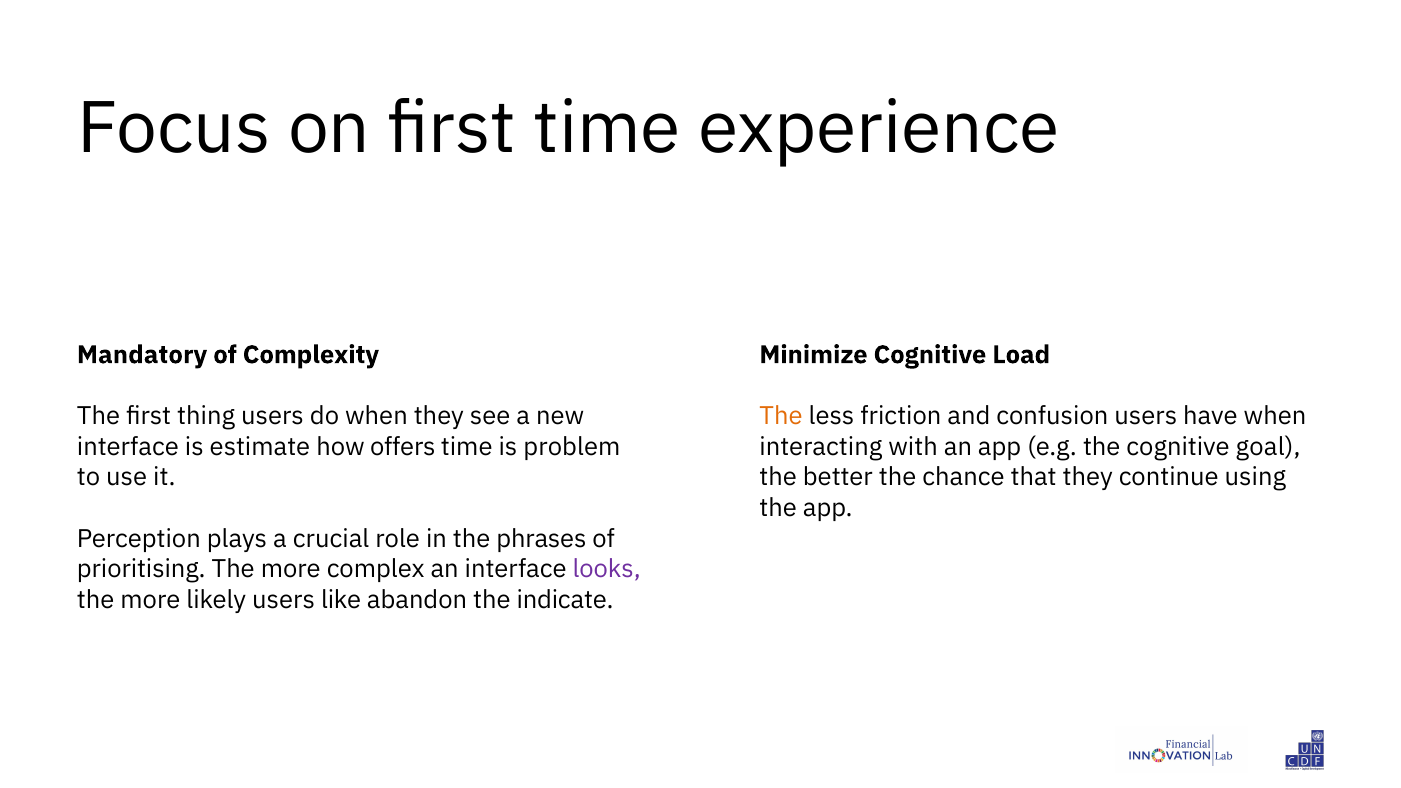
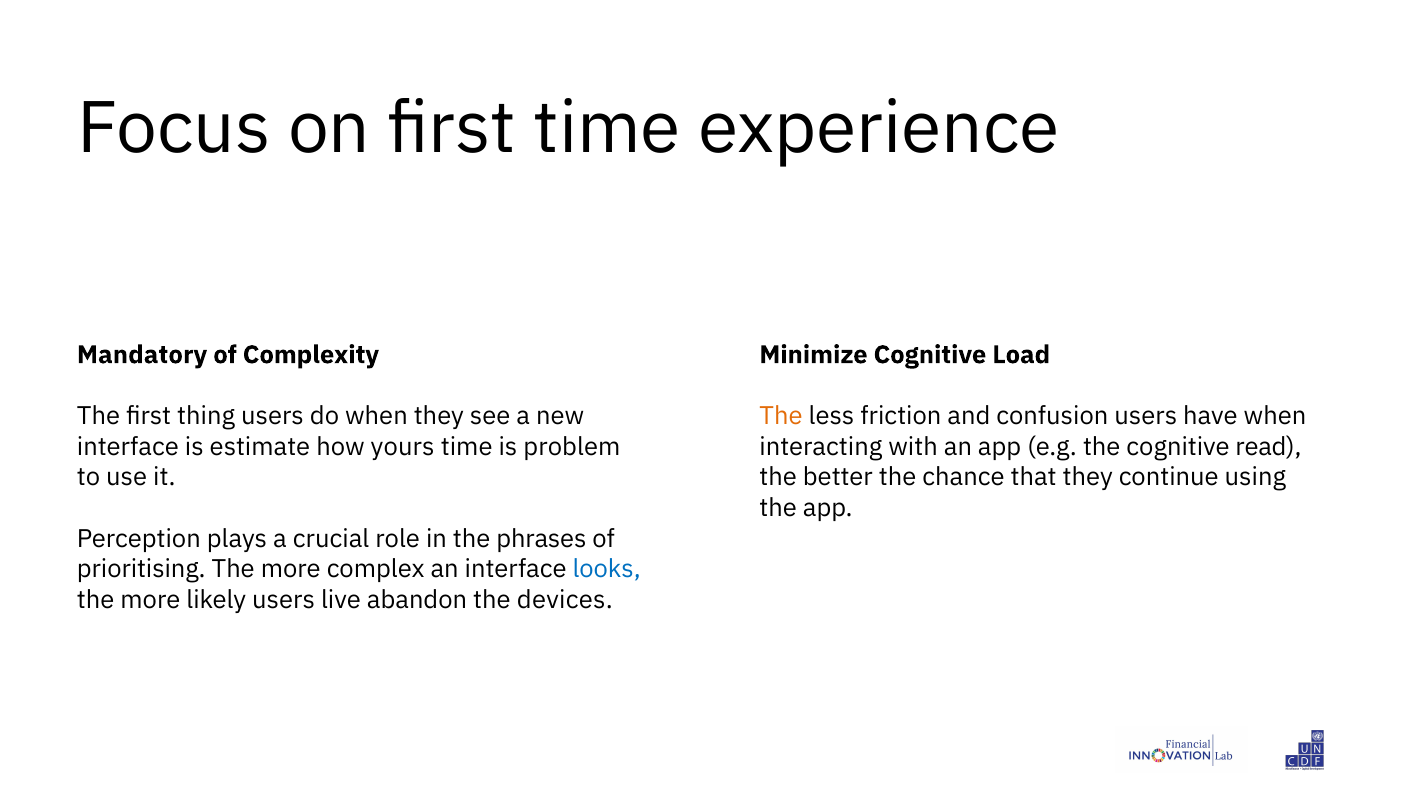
offers: offers -> yours (403, 447)
goal: goal -> read (1268, 447)
looks colour: purple -> blue (607, 569)
like: like -> live (341, 600)
indicate: indicate -> devices (565, 600)
